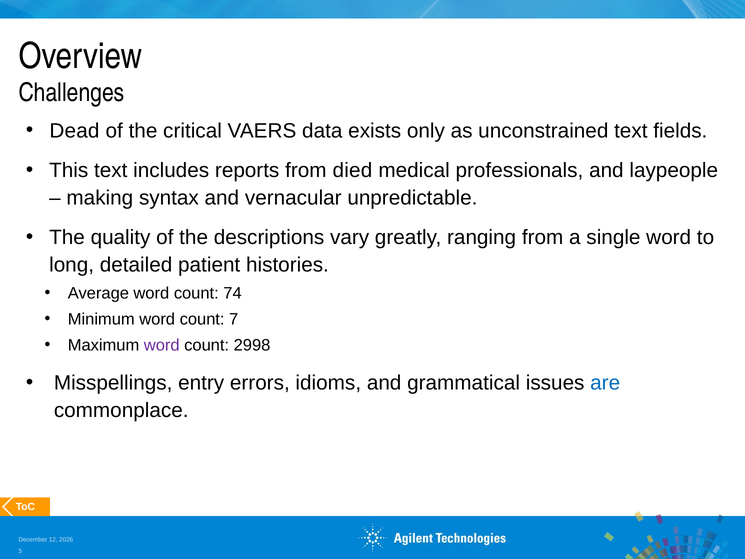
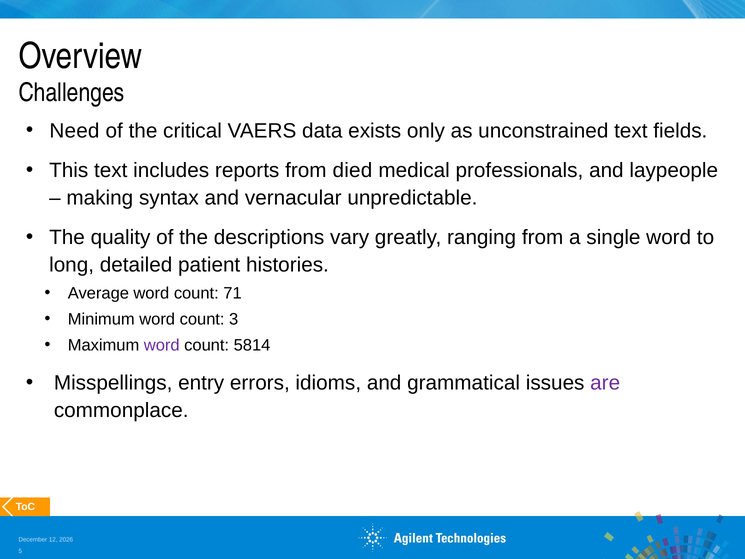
Dead: Dead -> Need (74, 131)
74: 74 -> 71 (233, 293)
7: 7 -> 3 (234, 319)
2998: 2998 -> 5814 (252, 345)
are colour: blue -> purple (605, 383)
